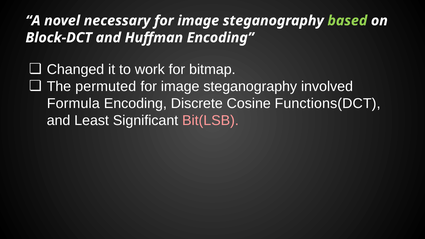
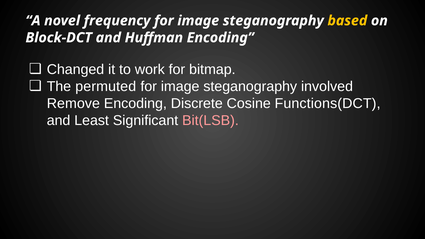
necessary: necessary -> frequency (117, 21)
based colour: light green -> yellow (347, 21)
Formula: Formula -> Remove (73, 104)
